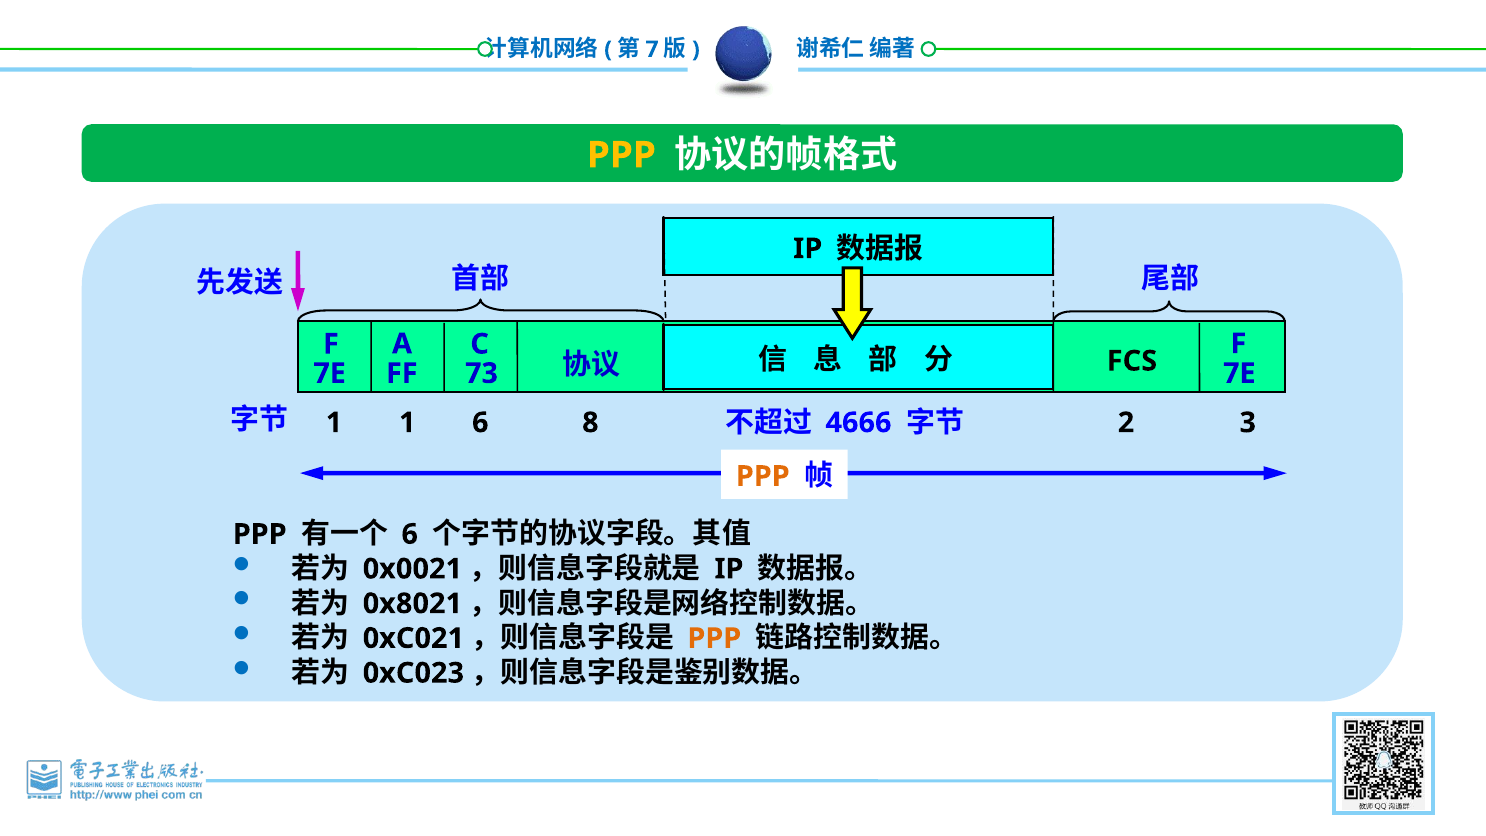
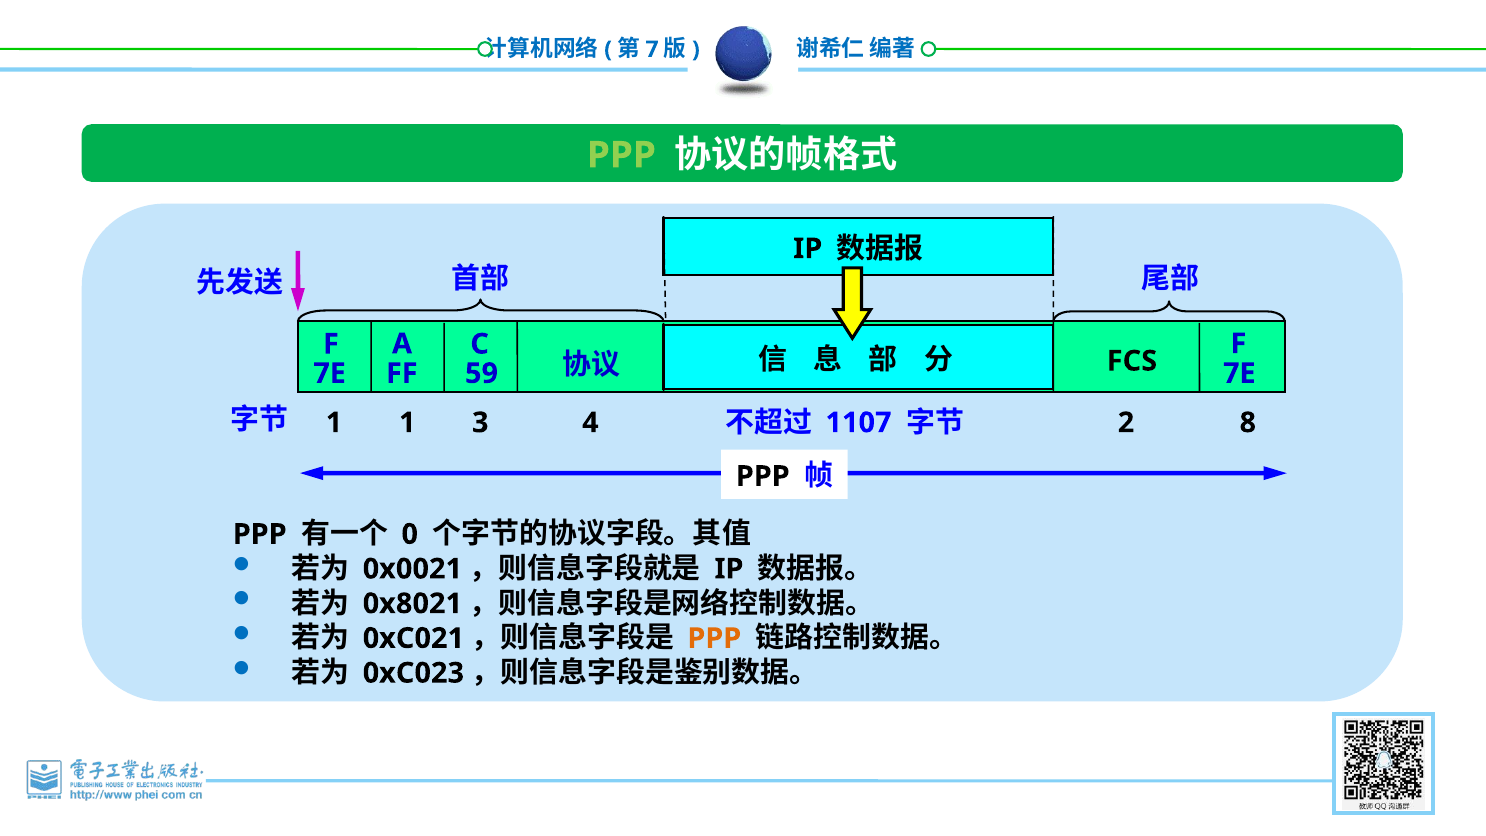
PPP colour: yellow -> light green (621, 155)
73: 73 -> 59 (482, 373)
6: 6 -> 3 (480, 423)
4666: 4666 -> 1107 (859, 423)
8: 8 -> 4 (590, 423)
3: 3 -> 8 (1248, 423)
PPP colour: orange -> black (763, 476)
6: 6 -> 0 (410, 534)
